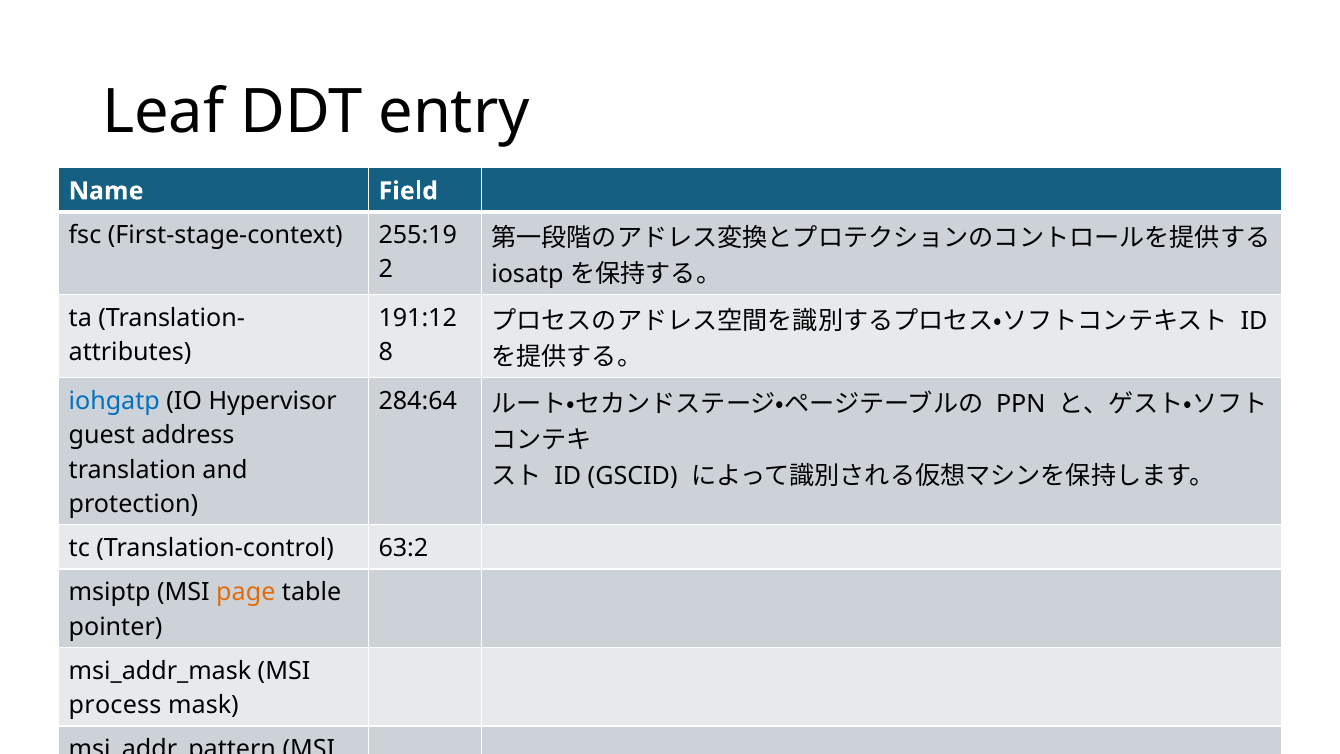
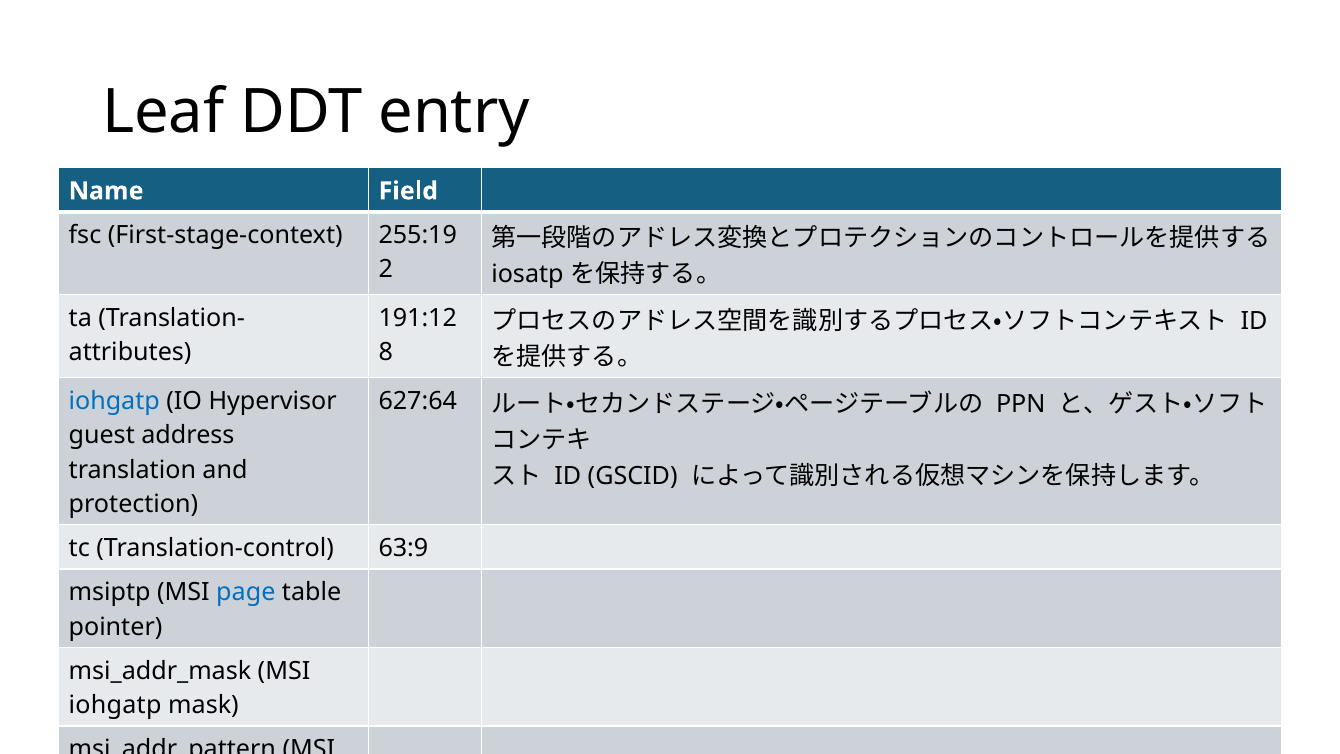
284:64: 284:64 -> 627:64 (418, 401)
63:2: 63:2 -> 63:9 (403, 548)
page colour: orange -> blue (246, 592)
process: process -> iohgatp (115, 705)
